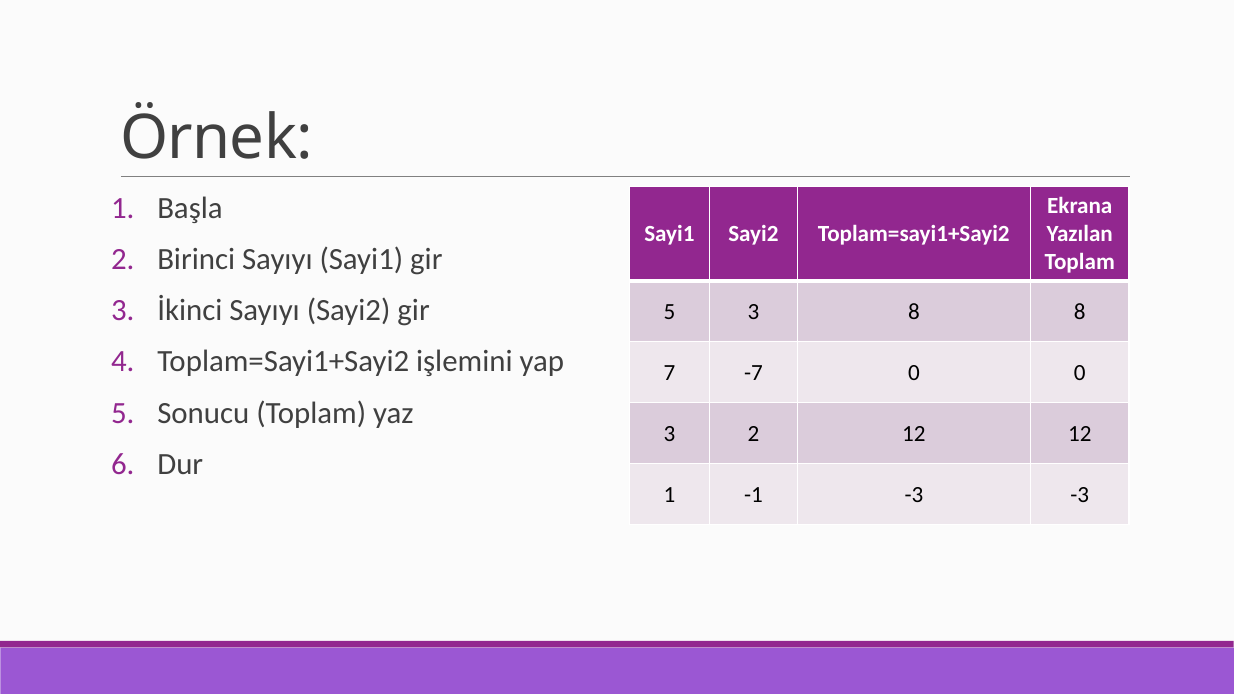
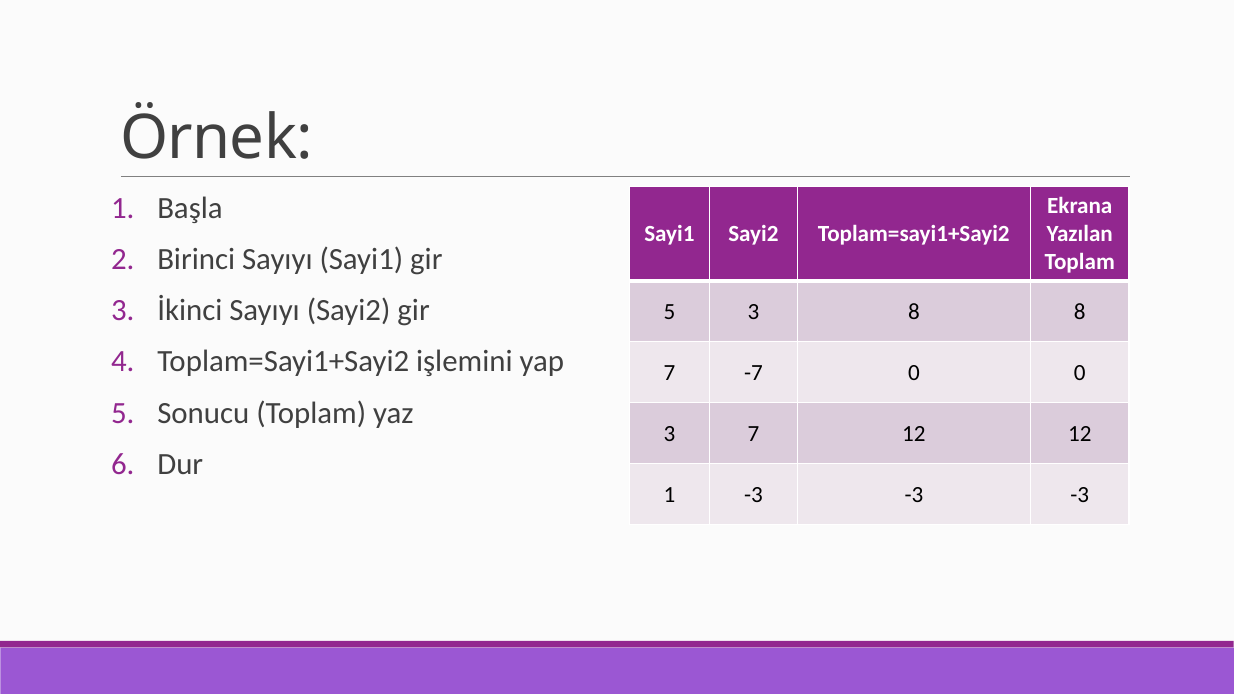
3 2: 2 -> 7 (753, 434)
1 -1: -1 -> -3 (753, 495)
